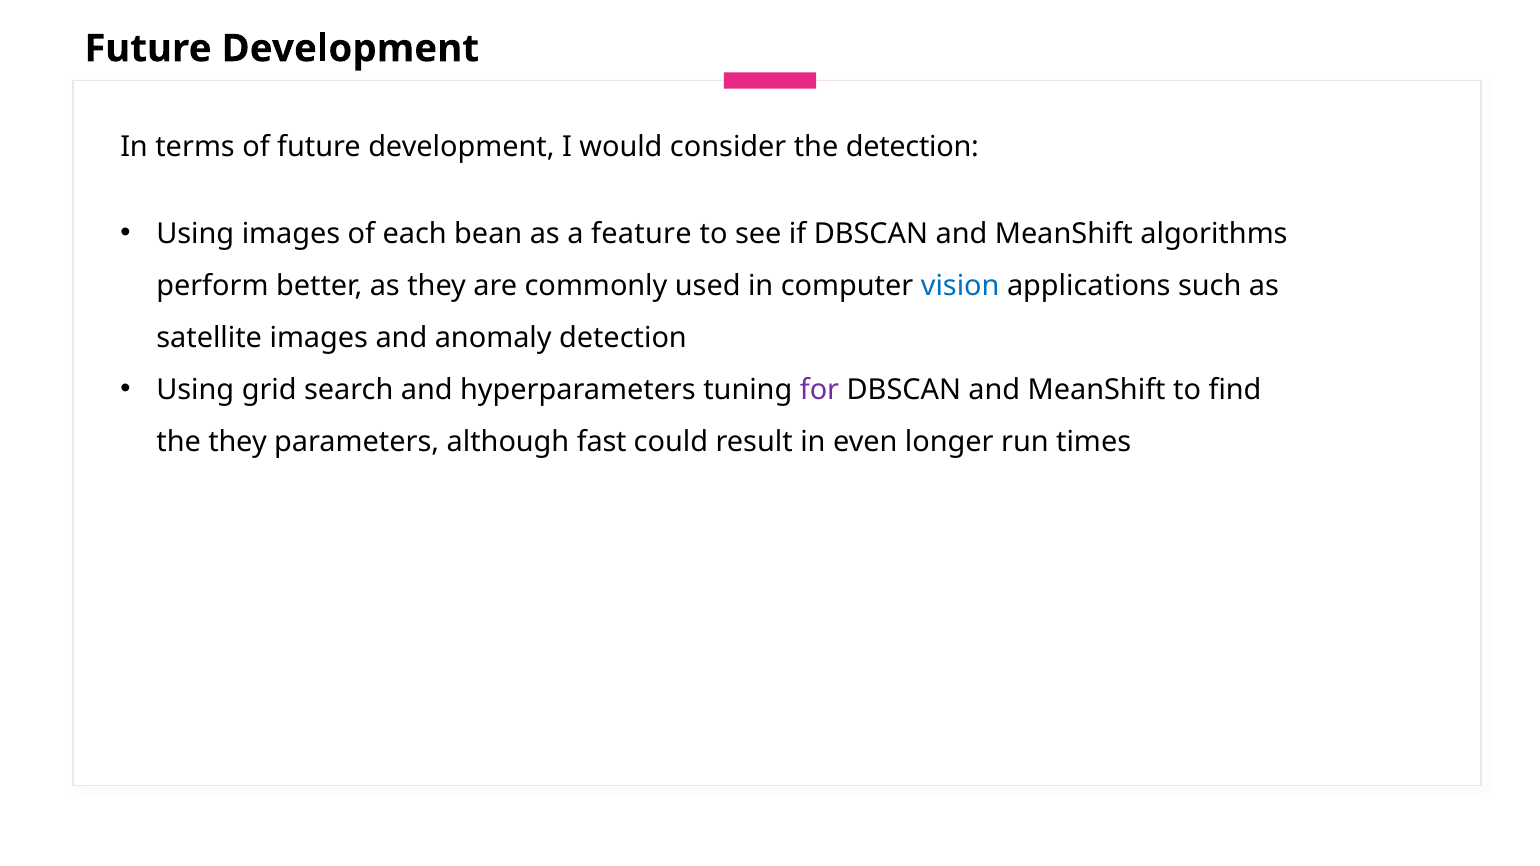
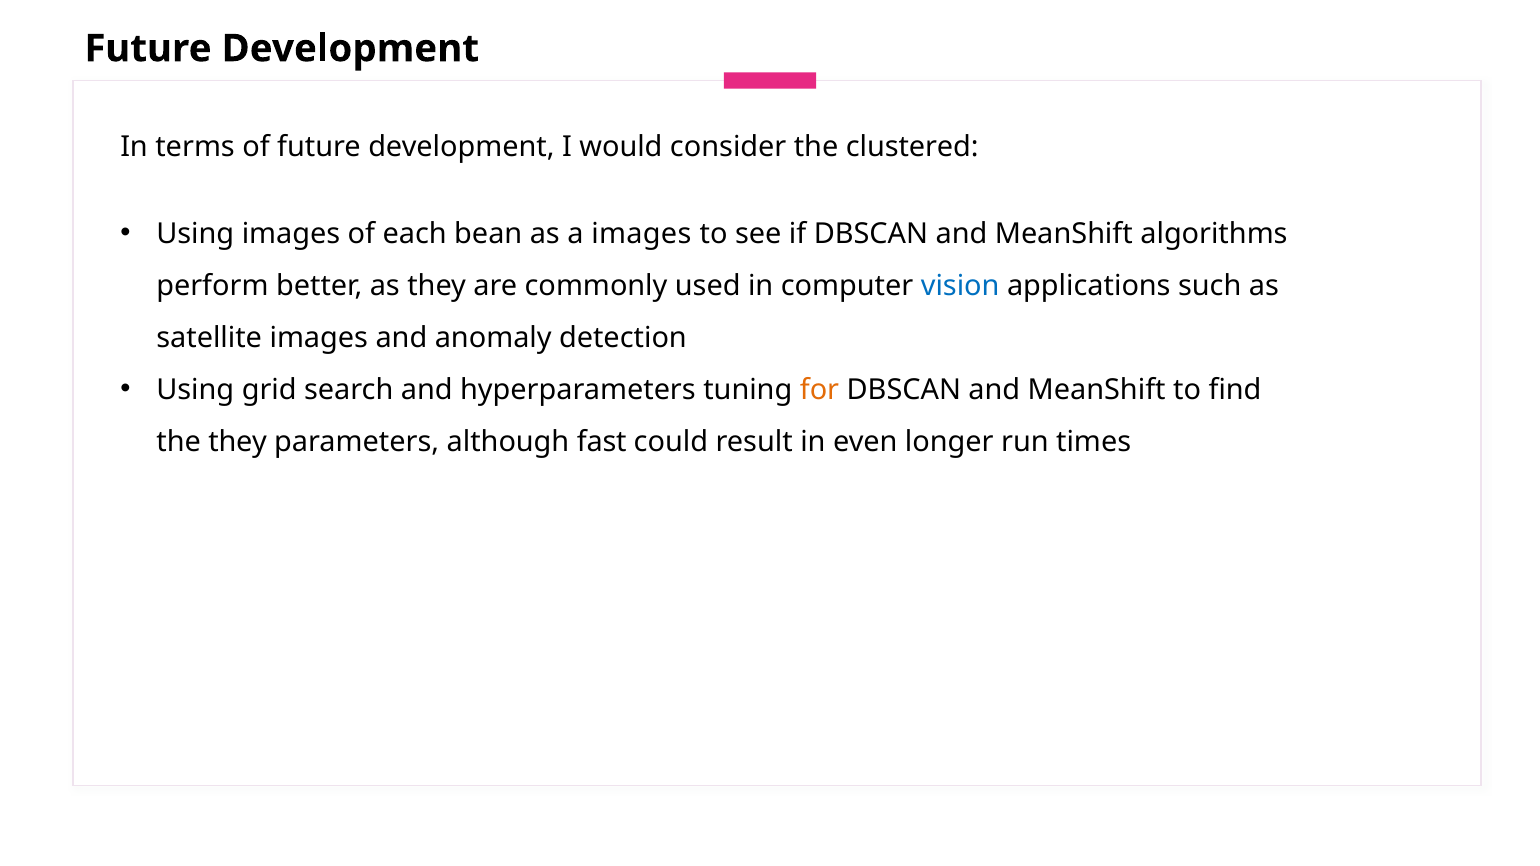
the detection: detection -> clustered (912, 147)
a feature: feature -> images (641, 234)
for colour: purple -> orange (819, 390)
